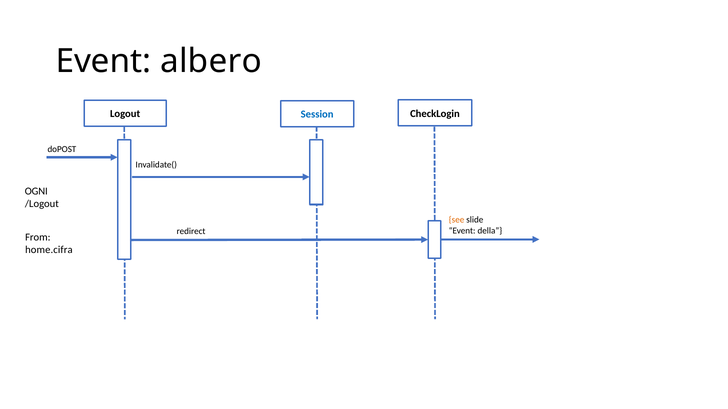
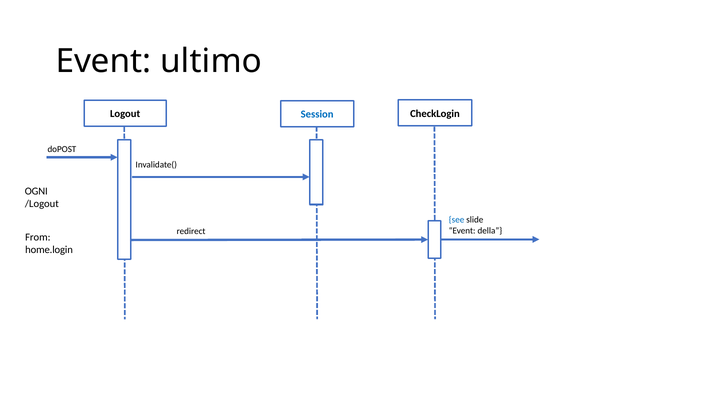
albero: albero -> ultimo (211, 61)
see colour: orange -> blue (457, 220)
home.cifra: home.cifra -> home.login (49, 250)
